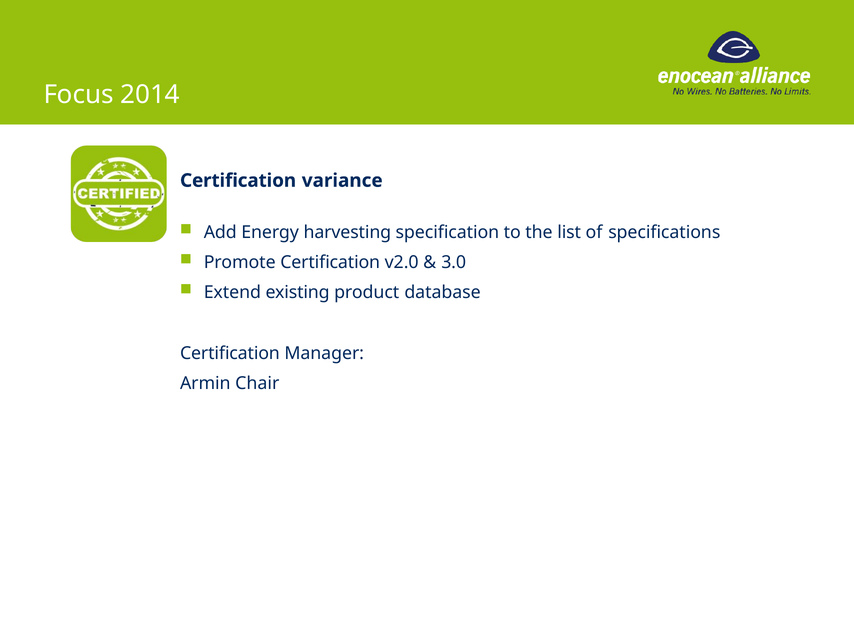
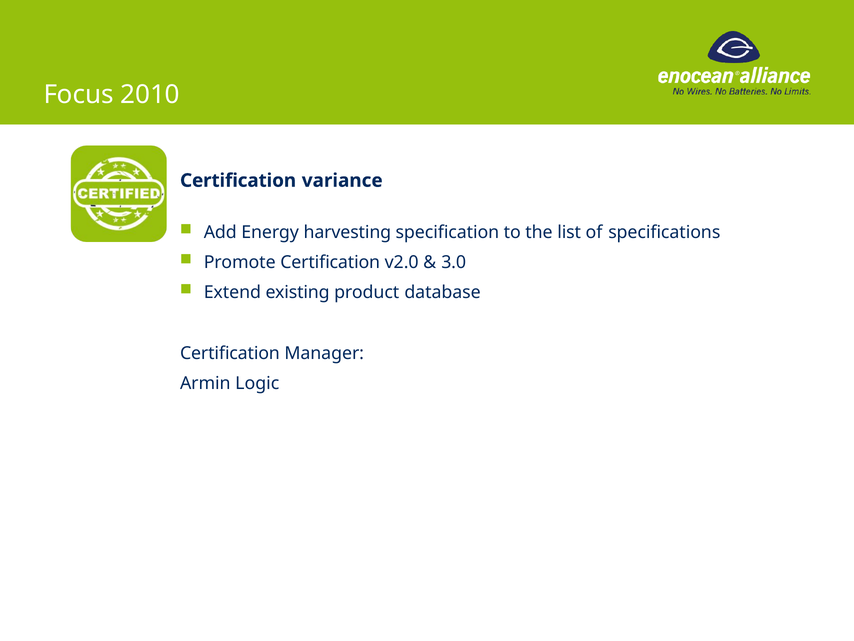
2014: 2014 -> 2010 (150, 95)
Chair: Chair -> Logic (257, 383)
